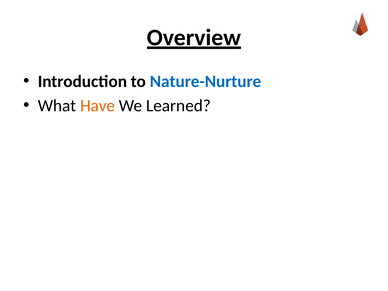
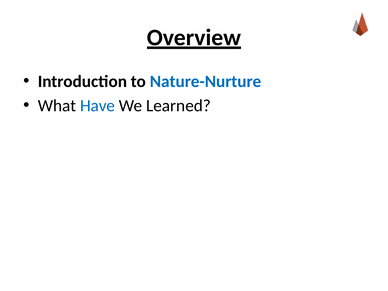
Have colour: orange -> blue (98, 106)
